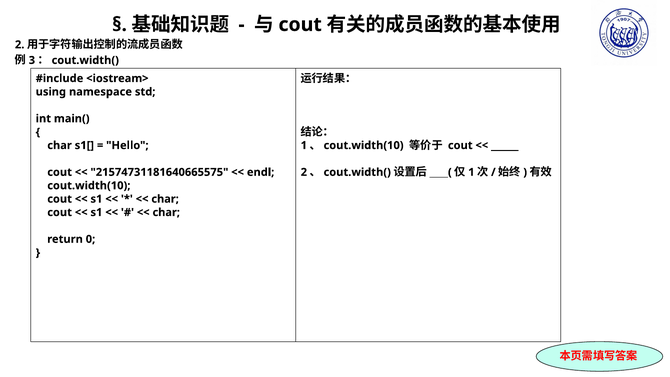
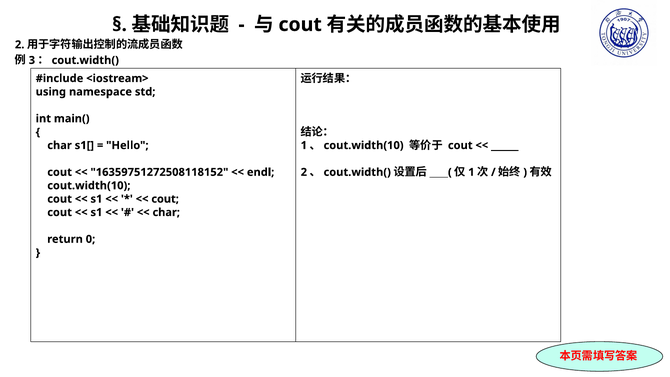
21574731181640665575: 21574731181640665575 -> 16359751272508118152 (159, 172)
char: char -> cout (165, 199)
